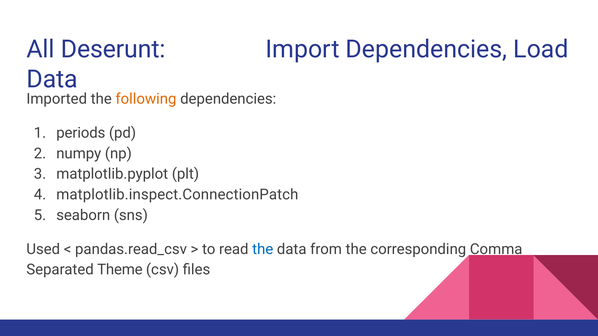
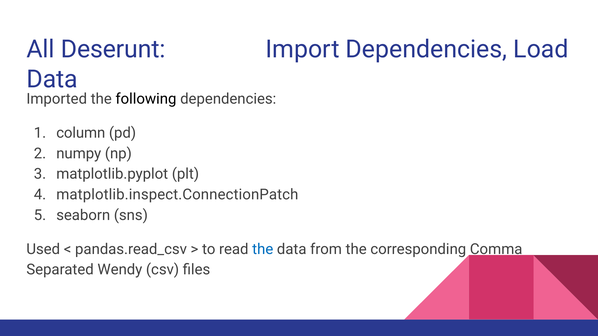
following colour: orange -> black (146, 99)
periods: periods -> column (81, 133)
Theme: Theme -> Wendy (120, 270)
